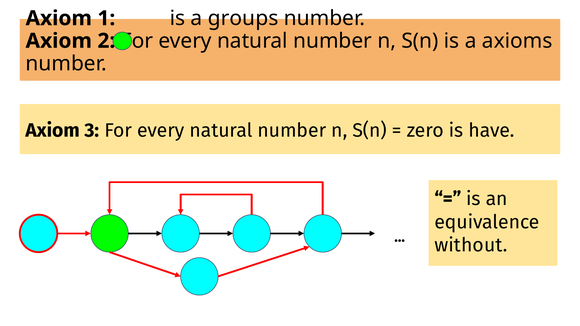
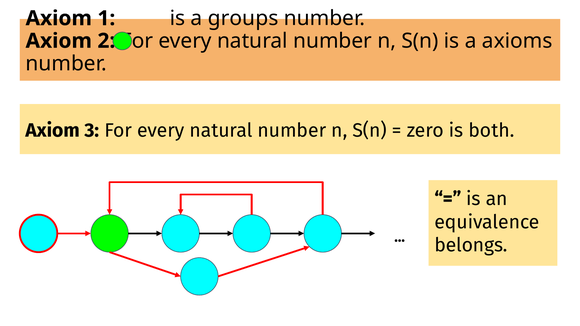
have: have -> both (491, 131)
without: without -> belongs (471, 245)
